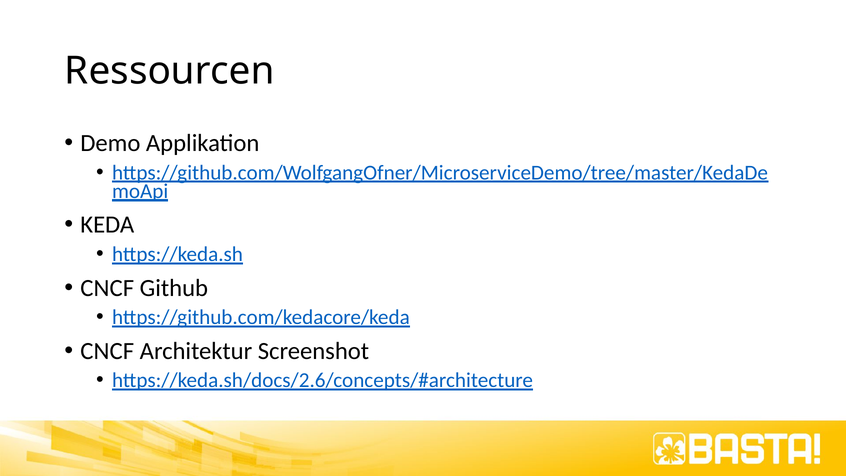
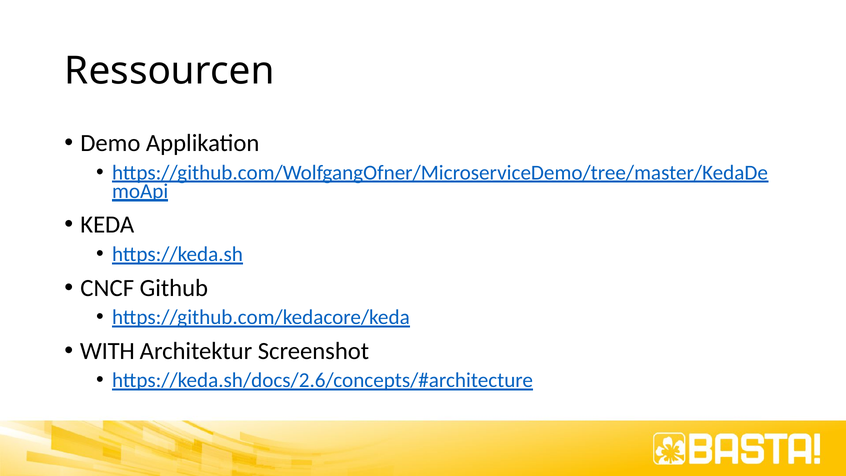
CNCF: CNCF -> WITH (107, 351)
